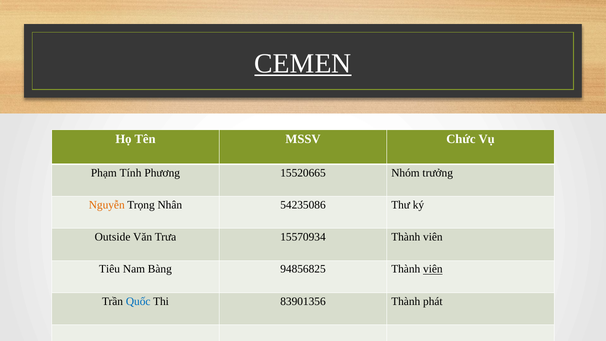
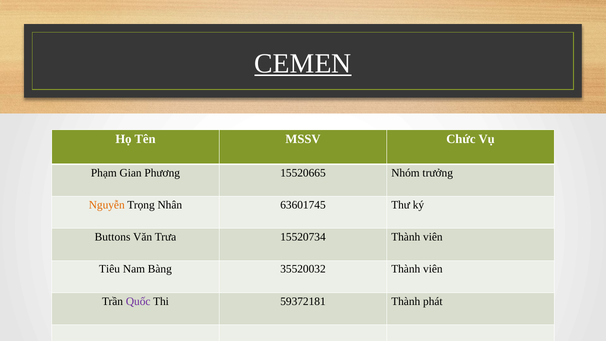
Tính: Tính -> Gian (131, 173)
54235086: 54235086 -> 63601745 (303, 205)
Outside: Outside -> Buttons (113, 237)
15570934: 15570934 -> 15520734 (303, 237)
94856825: 94856825 -> 35520032 (303, 269)
viên underline: present -> none (433, 269)
Quốc colour: blue -> purple (138, 301)
83901356: 83901356 -> 59372181 (303, 301)
